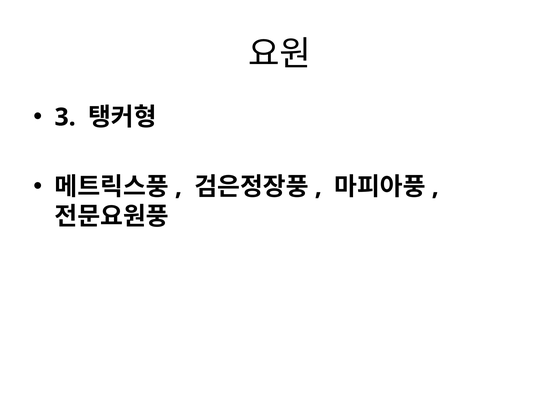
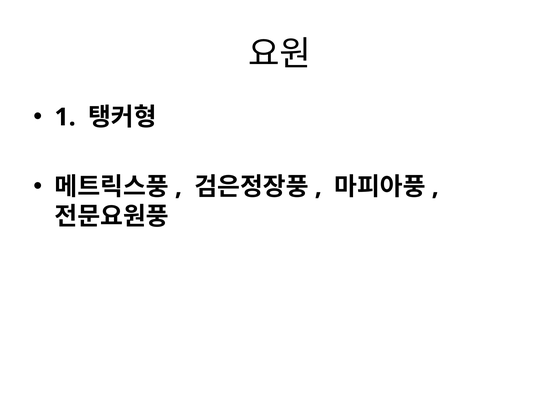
3: 3 -> 1 (65, 117)
